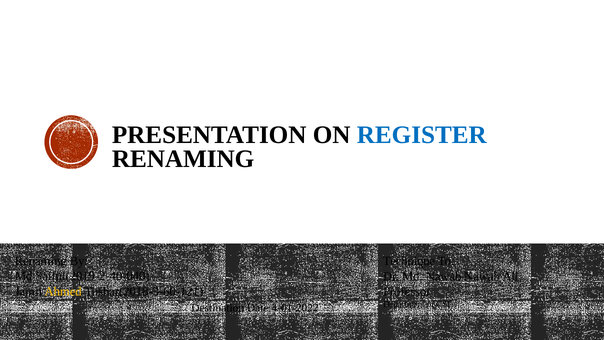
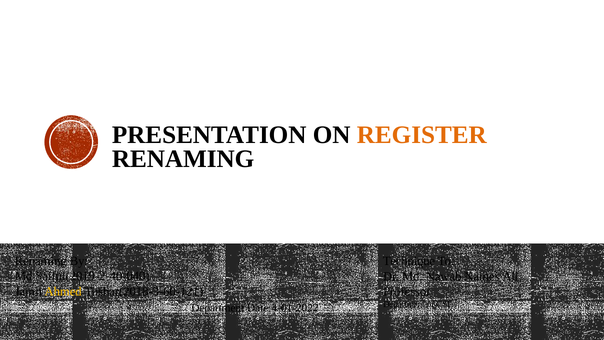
REGISTER colour: blue -> orange (422, 135)
Nawab Nawab: Nawab -> Names (482, 276)
Destination: Destination -> Department (218, 308)
